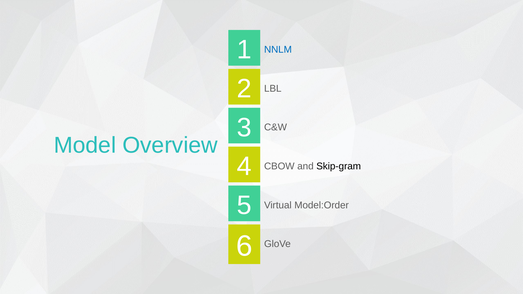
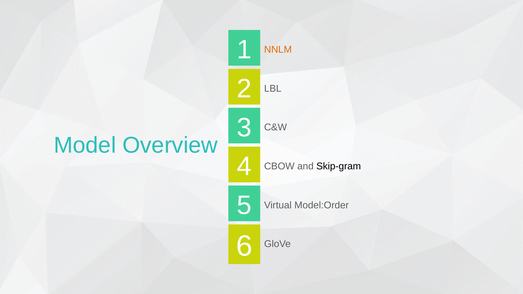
NNLM colour: blue -> orange (278, 50)
